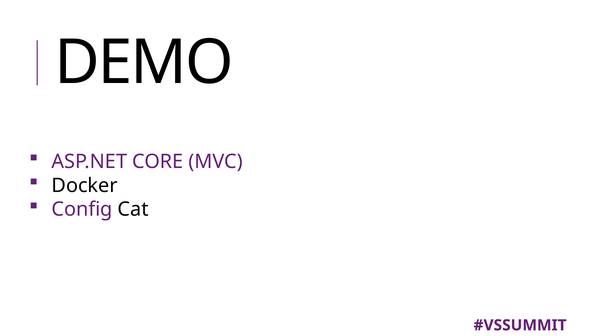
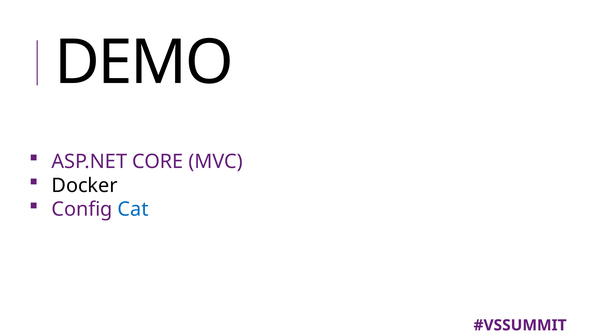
Cat colour: black -> blue (133, 209)
